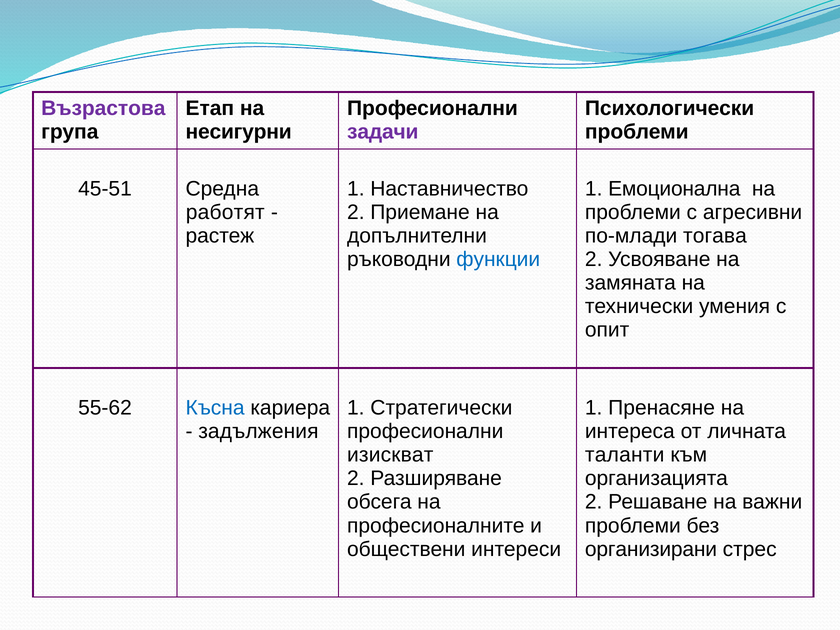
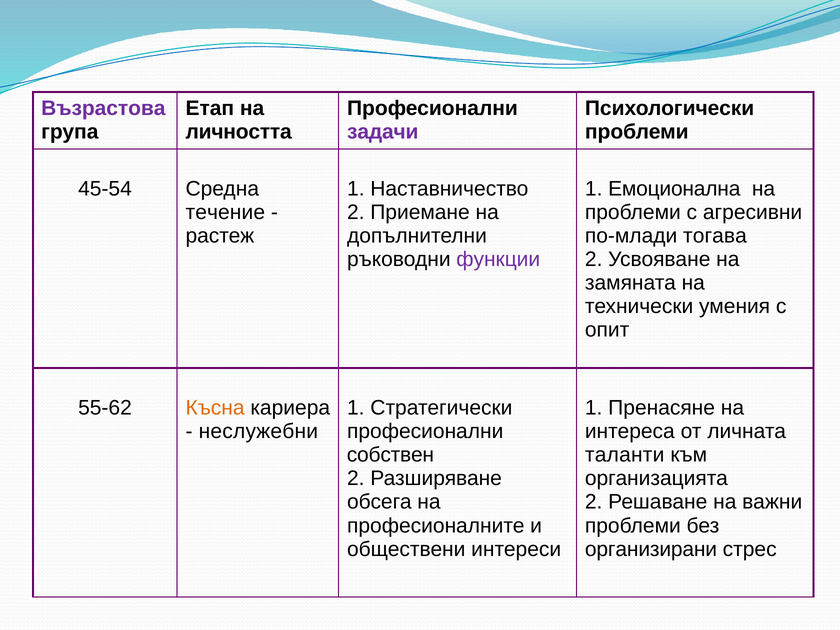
несигурни: несигурни -> личността (239, 132)
45-51: 45-51 -> 45-54 (105, 189)
работят: работят -> течение (225, 212)
функции colour: blue -> purple (498, 259)
Късна colour: blue -> orange (215, 408)
задължения: задължения -> неслужебни (258, 432)
изискват: изискват -> собствен (390, 455)
